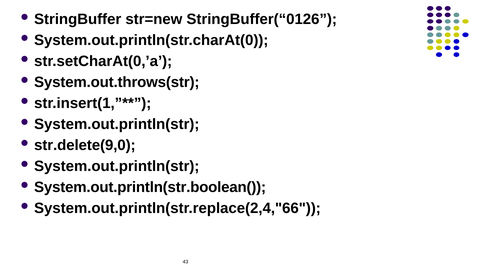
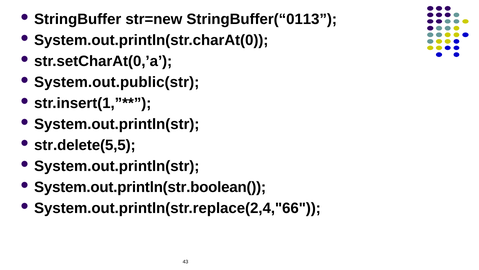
StringBuffer(“0126: StringBuffer(“0126 -> StringBuffer(“0113 (262, 19)
System.out.throws(str: System.out.throws(str -> System.out.public(str (117, 82)
str.delete(9,0: str.delete(9,0 -> str.delete(5,5 (85, 145)
